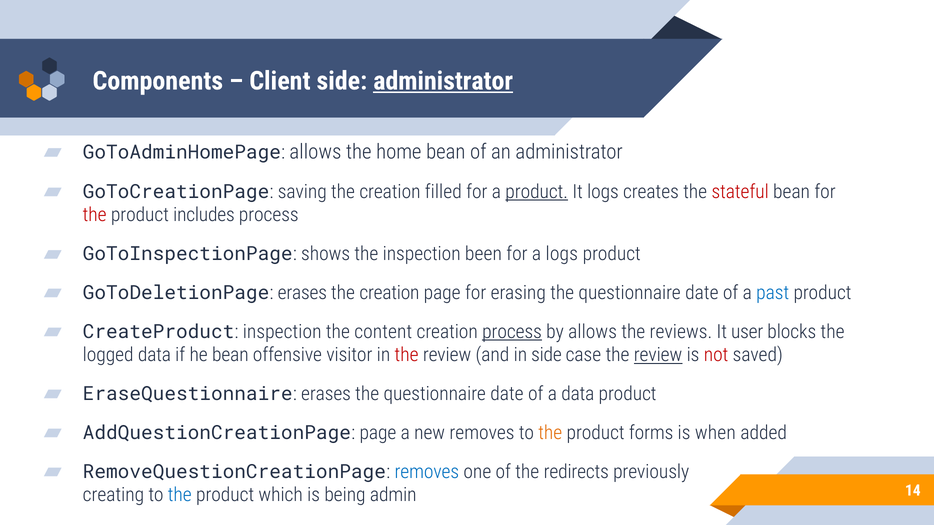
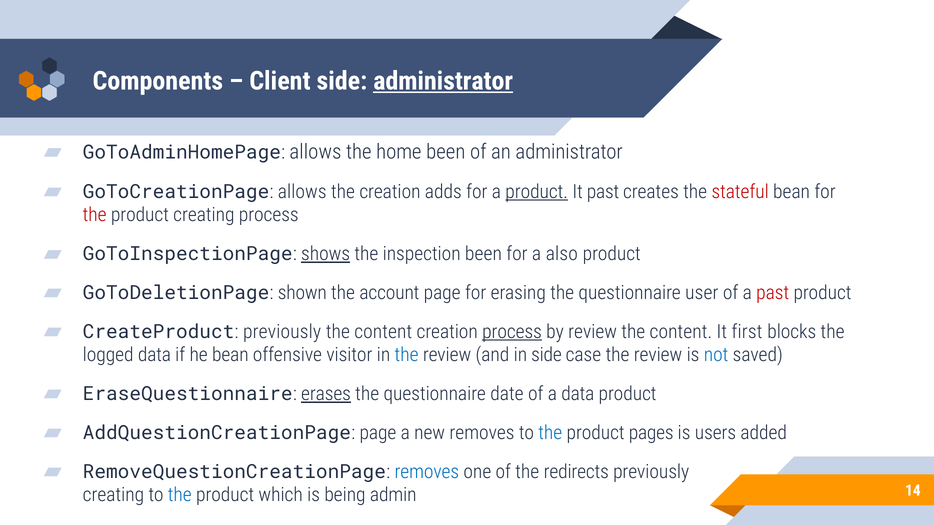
home bean: bean -> been (446, 152)
GoToCreationPage saving: saving -> allows (302, 192)
filled: filled -> adds (443, 192)
It logs: logs -> past (603, 192)
product includes: includes -> creating (204, 215)
shows underline: none -> present (326, 254)
a logs: logs -> also (562, 254)
GoToDeletionPage erases: erases -> shown (302, 293)
creation: creation -> account (389, 293)
erasing the questionnaire date: date -> user (702, 293)
past colour: blue -> red (773, 293)
CreateProduct inspection: inspection -> previously (282, 332)
by allows: allows -> review (593, 332)
reviews: reviews -> content (681, 332)
user: user -> first (747, 332)
the colour: red -> blue (407, 355)
review underline: present -> none (658, 355)
not colour: red -> blue (716, 355)
erases underline: none -> present (326, 394)
the colour: orange -> blue (550, 433)
forms: forms -> pages (651, 433)
when: when -> users (715, 433)
